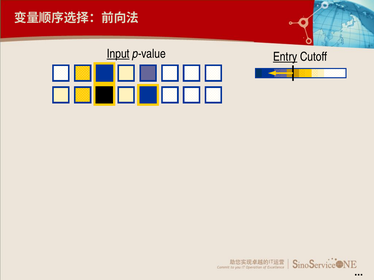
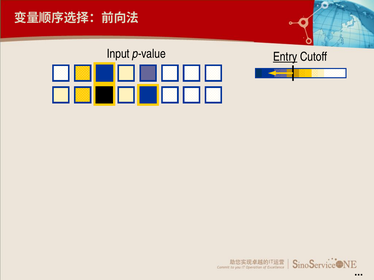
Input underline: present -> none (118, 54)
